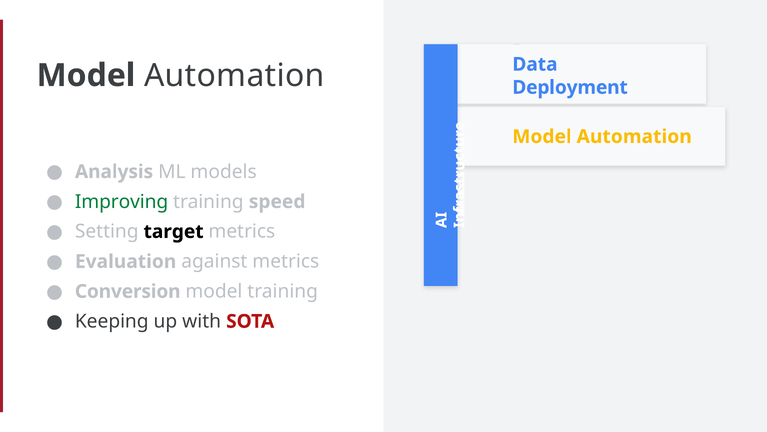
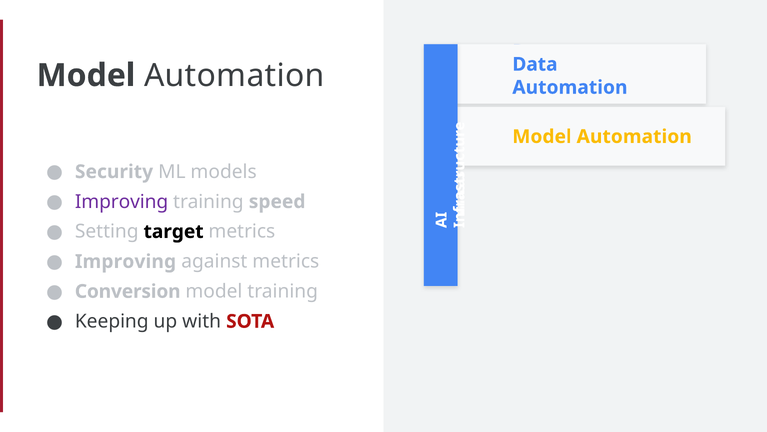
Deployment: Deployment -> Automation (570, 87)
Analysis: Analysis -> Security (114, 172)
Improving colour: green -> purple (122, 201)
Evaluation: Evaluation -> Improving (126, 261)
